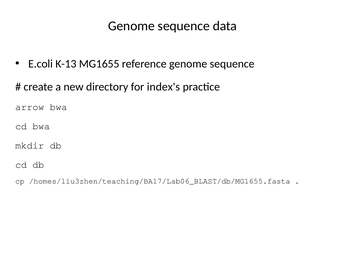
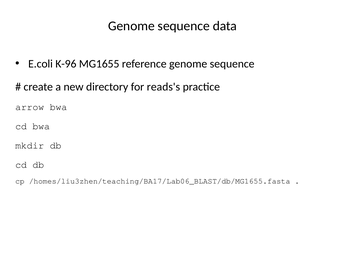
K-13: K-13 -> K-96 (66, 64)
index's: index's -> reads's (163, 87)
